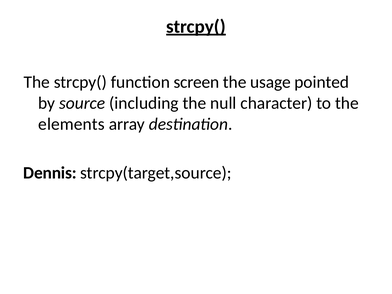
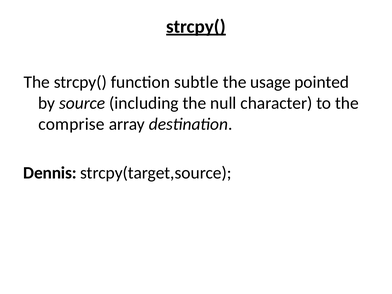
screen: screen -> subtle (196, 82)
elements: elements -> comprise (71, 124)
